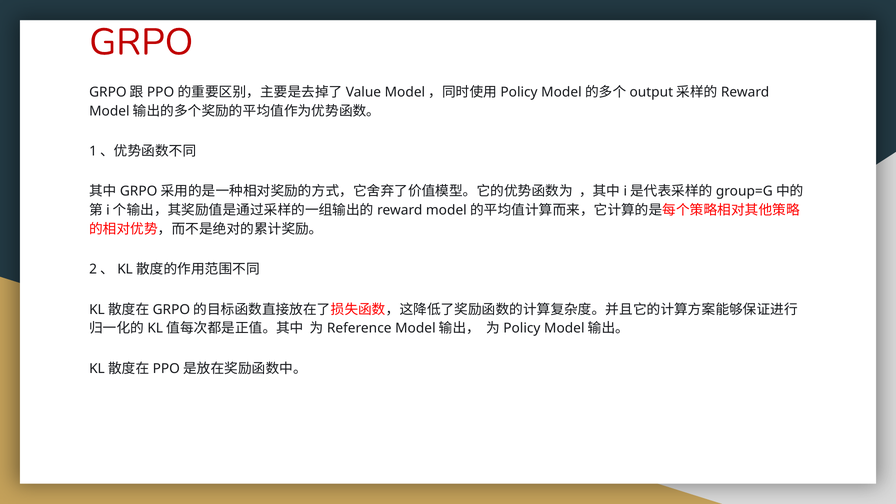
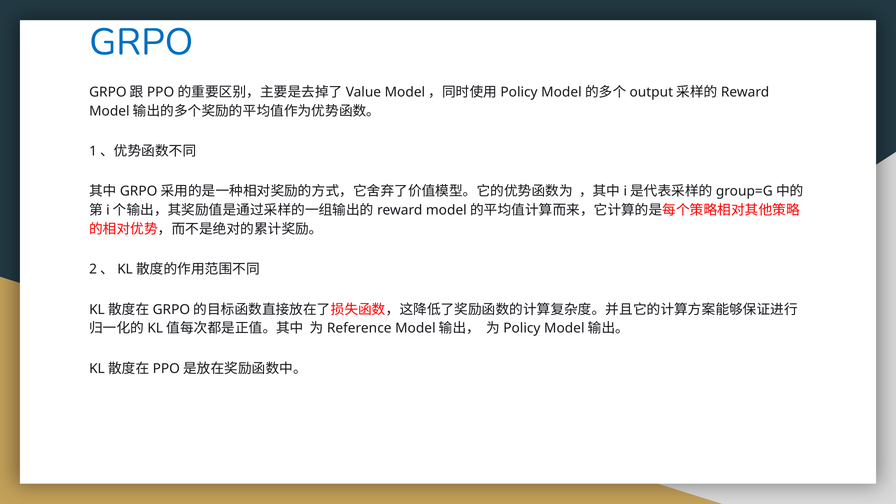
GRPO colour: red -> blue (141, 42)
